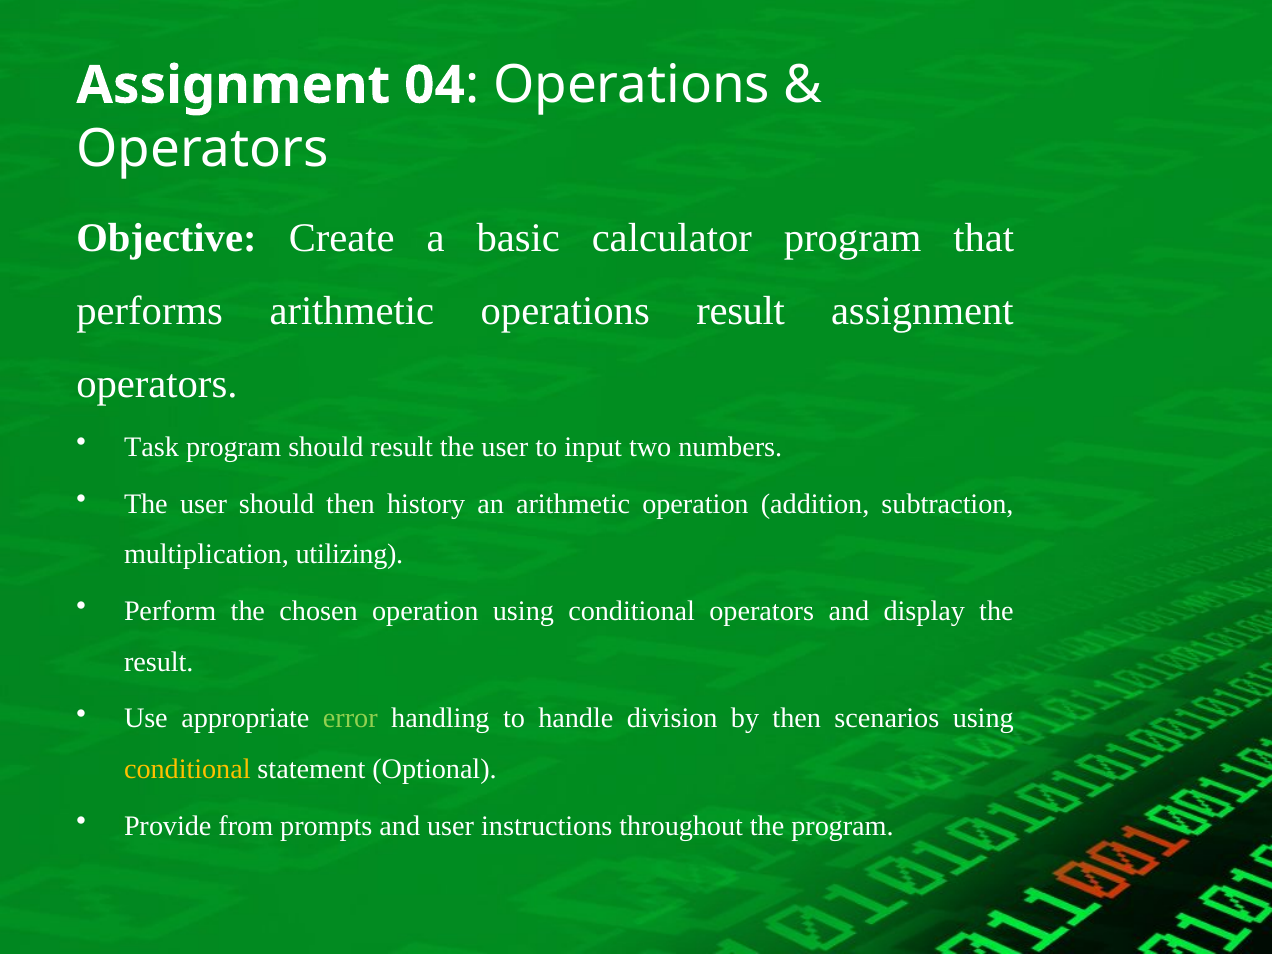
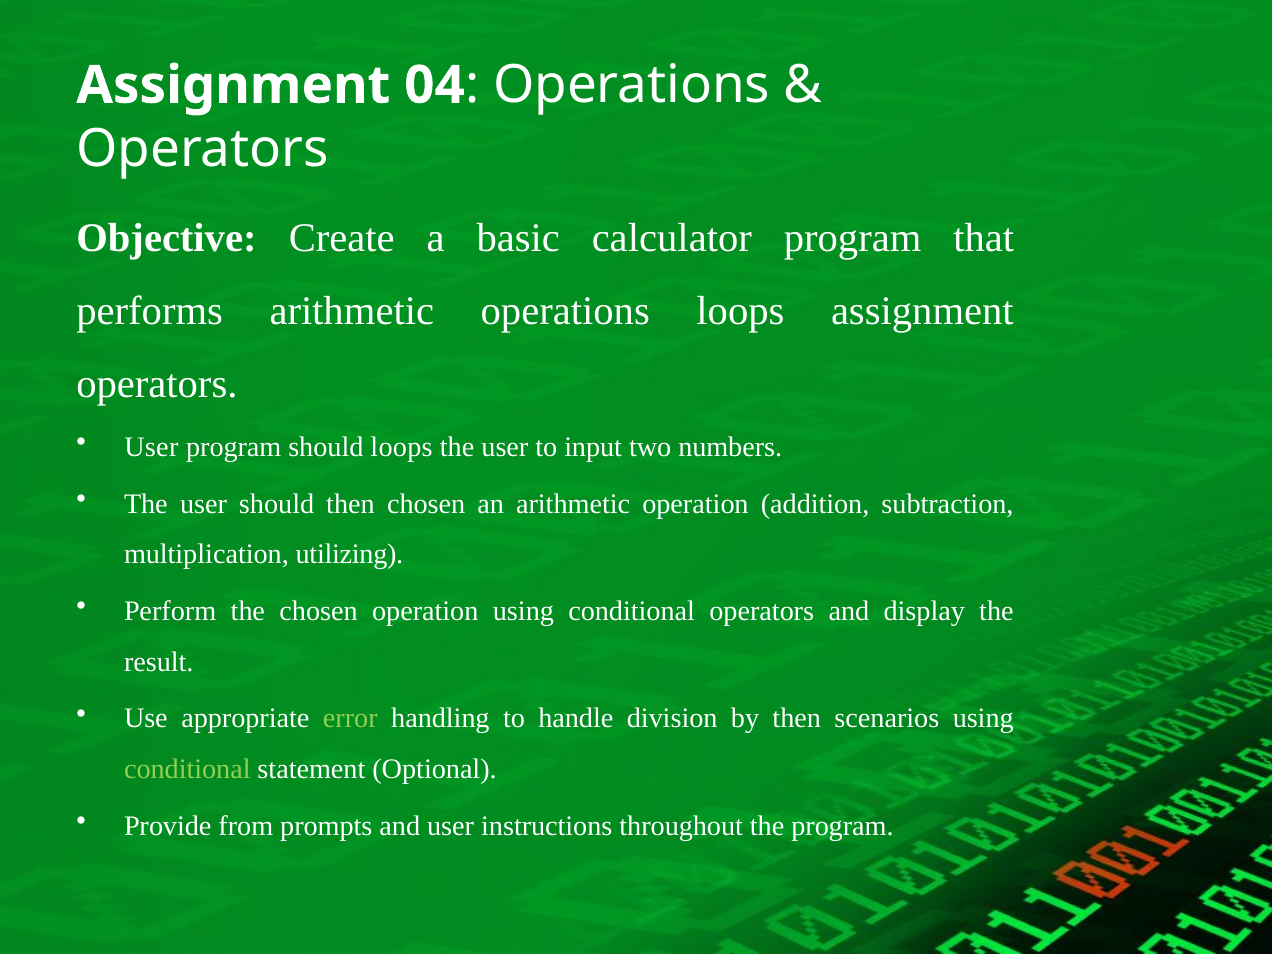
operations result: result -> loops (740, 311)
Task: Task -> User (151, 447)
should result: result -> loops (402, 447)
then history: history -> chosen (426, 504)
conditional colour: yellow -> light green (187, 769)
